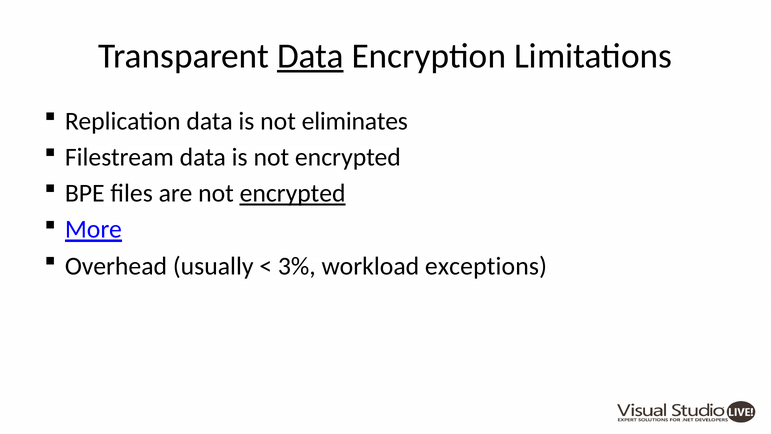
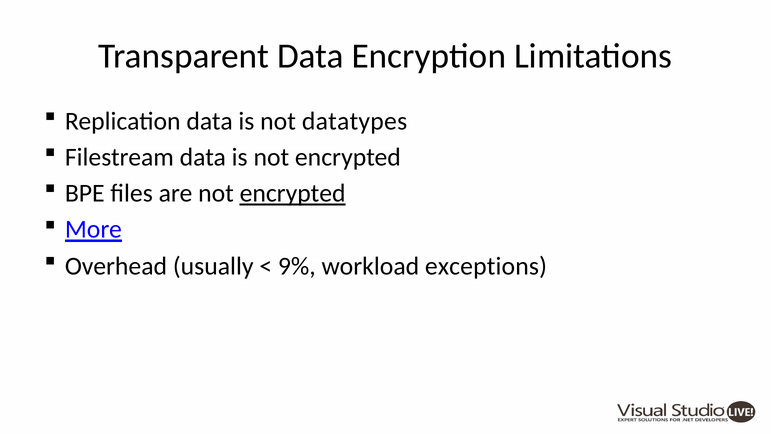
Data underline: present -> none (310, 56)
eliminates: eliminates -> datatypes (355, 121)
3%: 3% -> 9% (297, 266)
